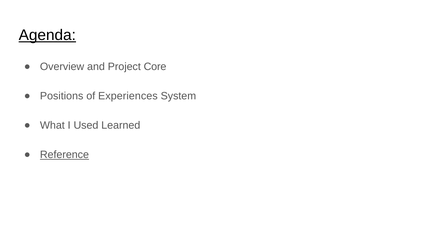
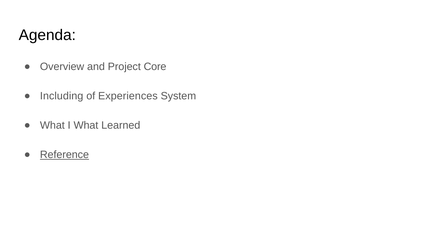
Agenda underline: present -> none (47, 35)
Positions: Positions -> Including (62, 96)
I Used: Used -> What (86, 125)
